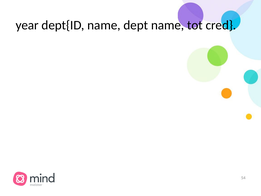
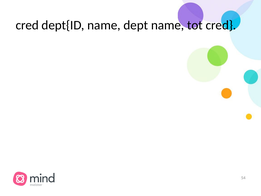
year: year -> cred (27, 25)
